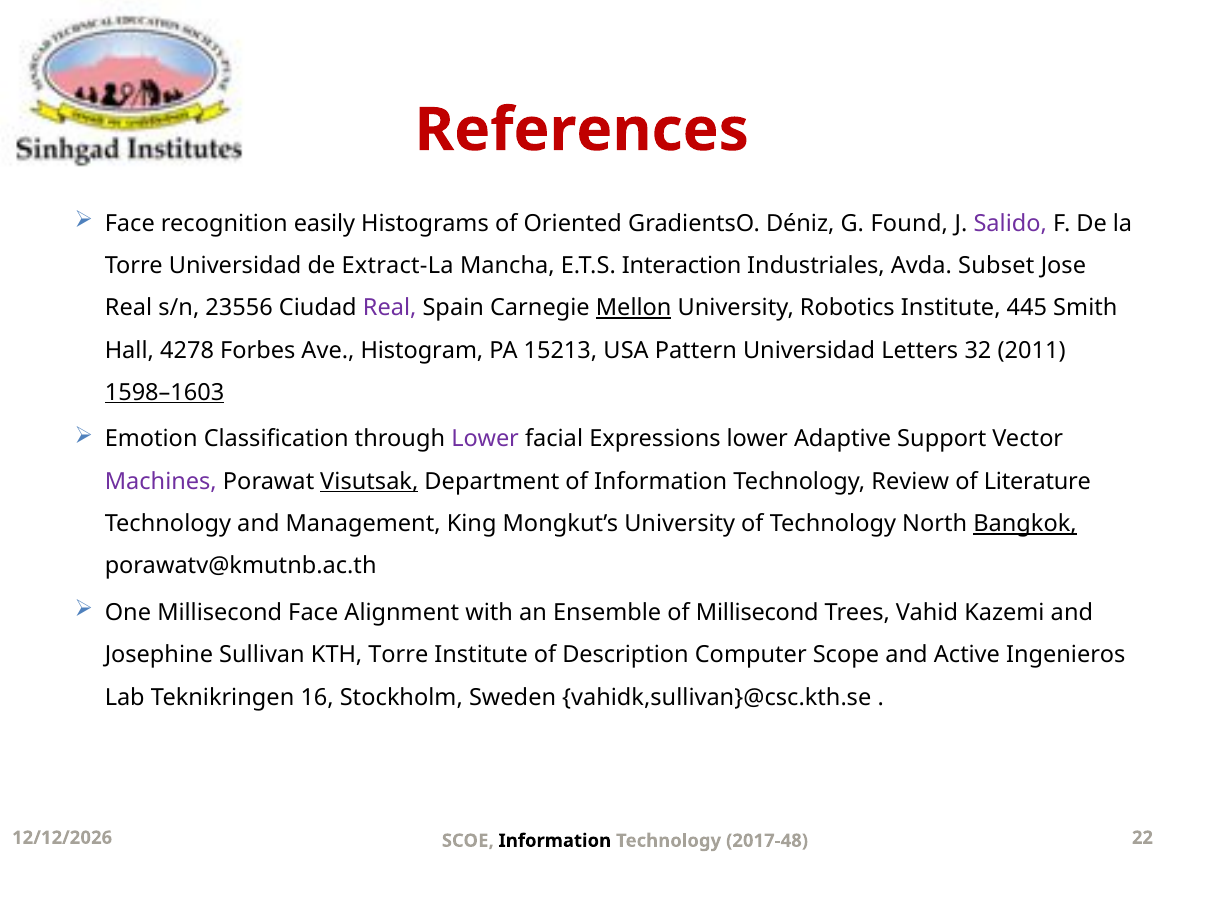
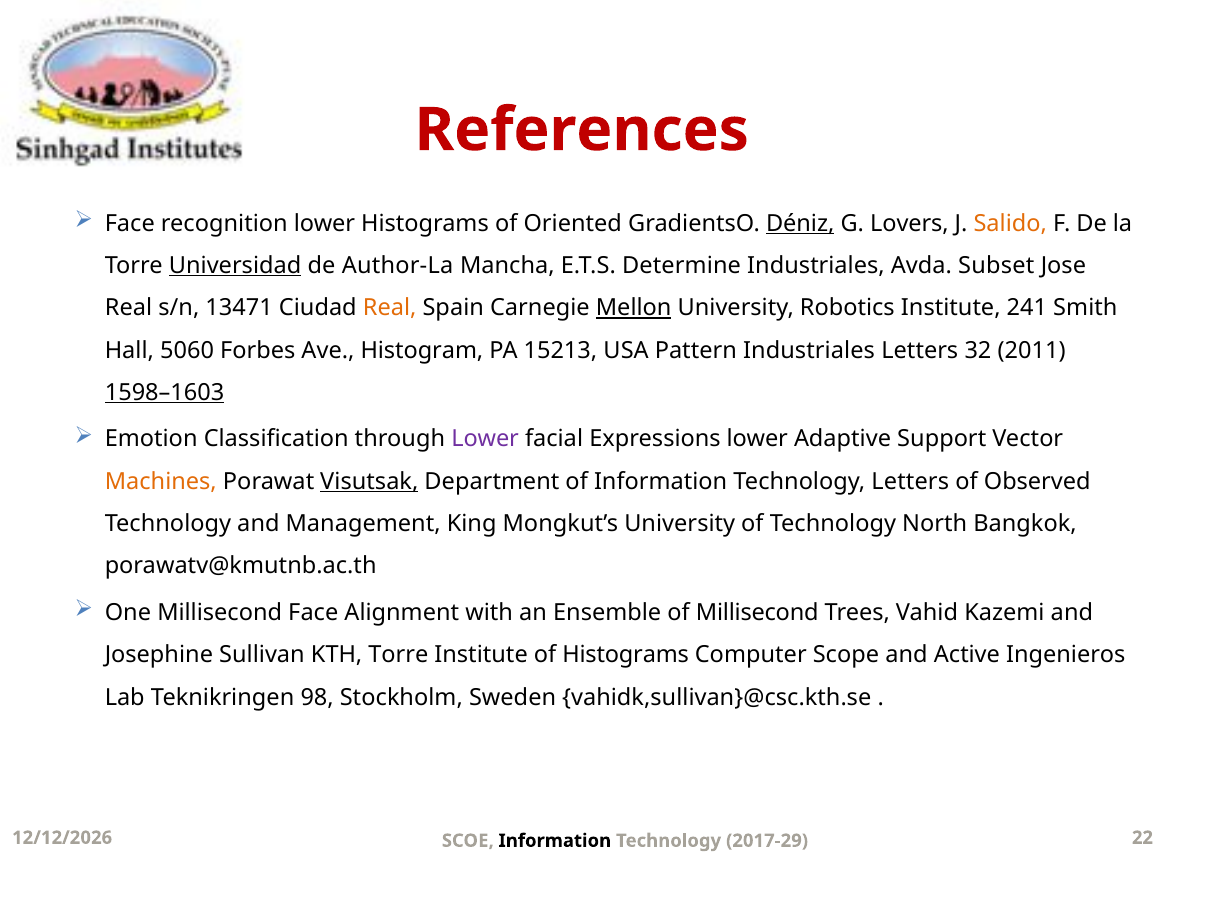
recognition easily: easily -> lower (324, 223)
Déniz underline: none -> present (800, 223)
Found: Found -> Lovers (909, 223)
Salido colour: purple -> orange (1010, 223)
Universidad underline: none -> present (235, 266)
Extract-La: Extract-La -> Author-La (398, 266)
Interaction: Interaction -> Determine (682, 266)
23556: 23556 -> 13471 (239, 308)
Real colour: purple -> orange (390, 308)
445: 445 -> 241 (1027, 308)
4278: 4278 -> 5060 (187, 351)
Pattern Universidad: Universidad -> Industriales (809, 351)
Machines colour: purple -> orange (161, 482)
Technology Review: Review -> Letters (910, 482)
Literature: Literature -> Observed (1037, 482)
Bangkok underline: present -> none (1025, 524)
of Description: Description -> Histograms (626, 655)
16: 16 -> 98 (317, 698)
2017-48: 2017-48 -> 2017-29 (767, 841)
